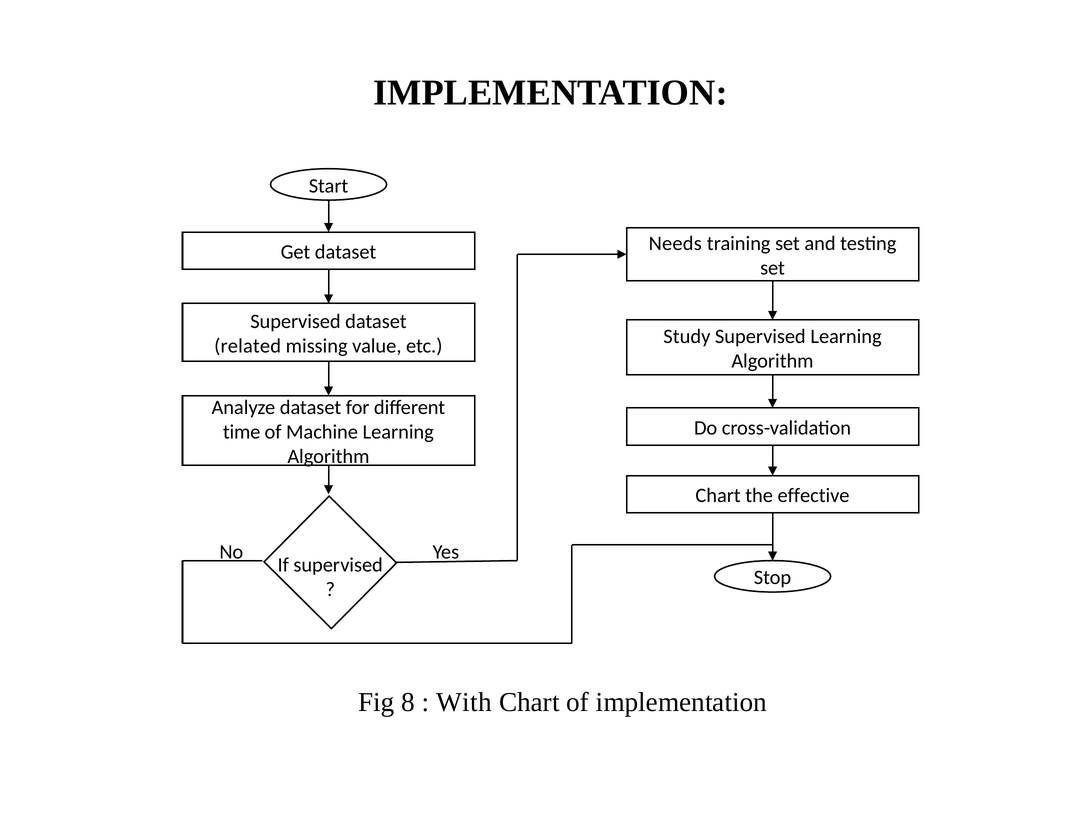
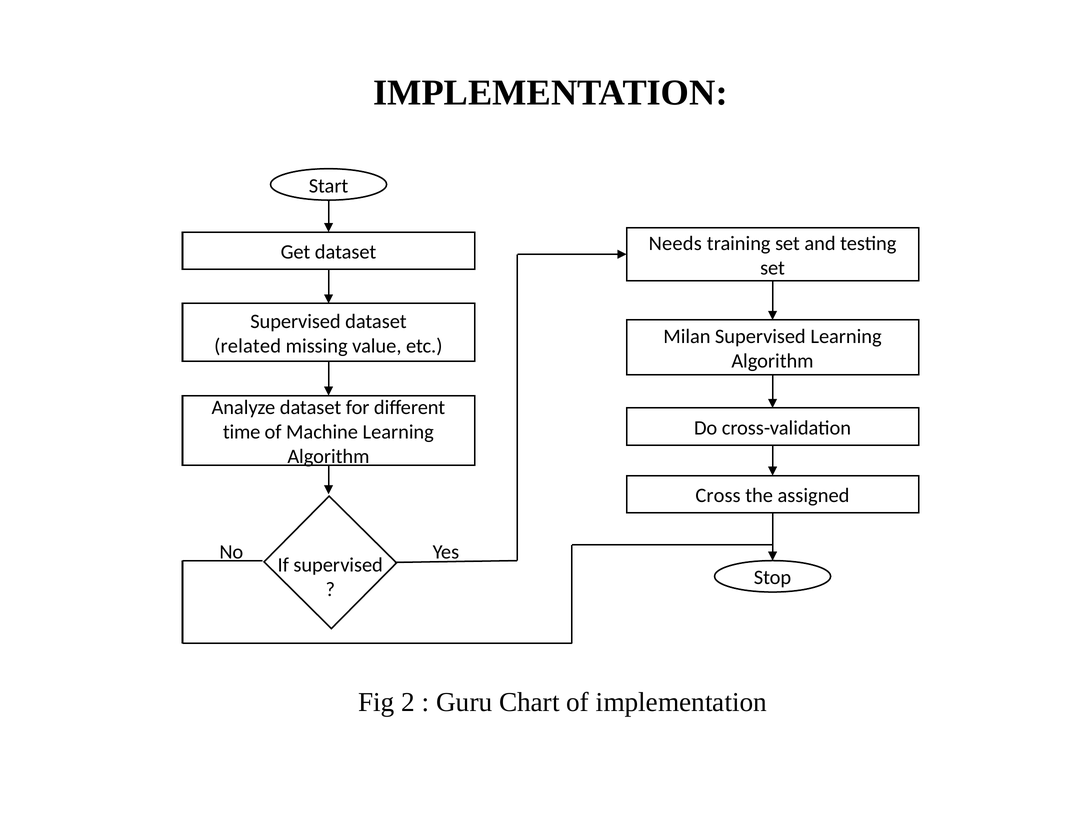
Study: Study -> Milan (687, 337)
Chart: Chart -> Cross (718, 496)
effective: effective -> assigned (813, 496)
8: 8 -> 2 (408, 702)
With: With -> Guru (464, 702)
